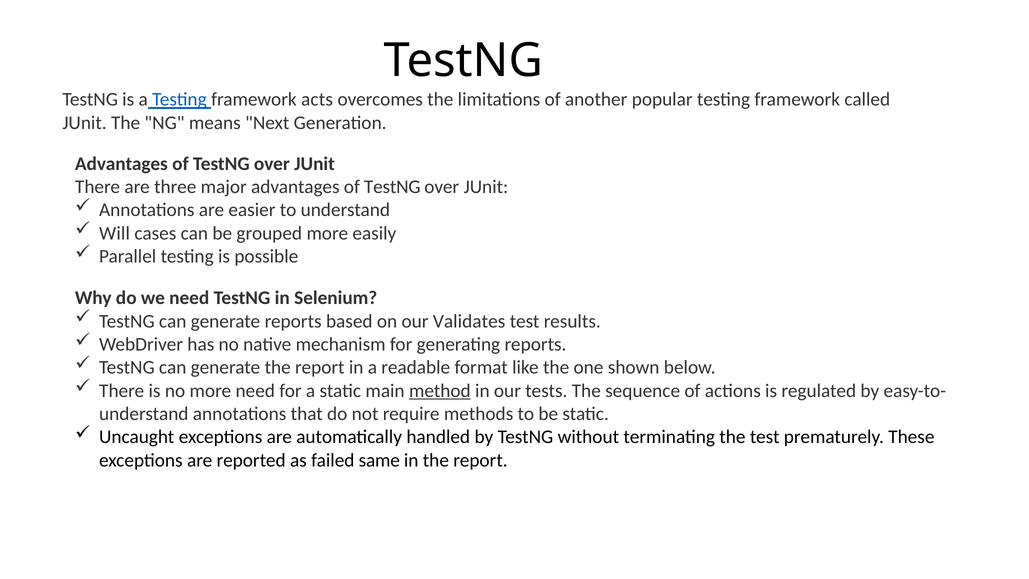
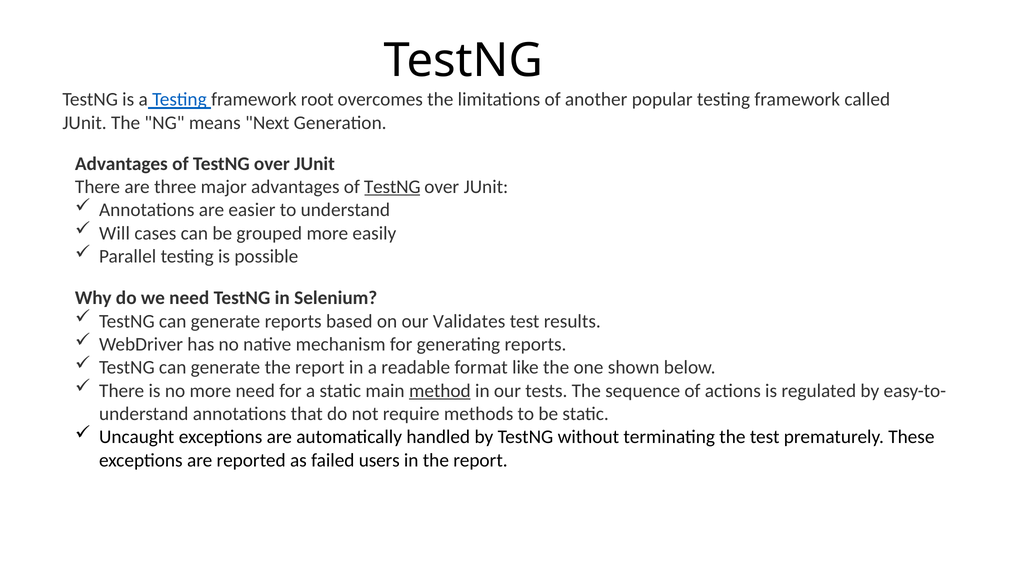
acts: acts -> root (317, 99)
TestNG underline: none -> present (392, 187)
same: same -> users (379, 460)
